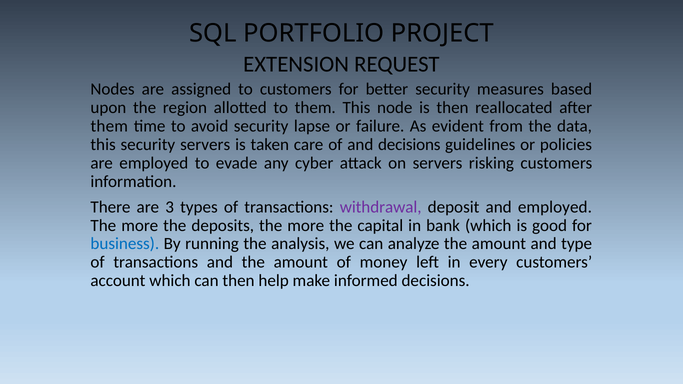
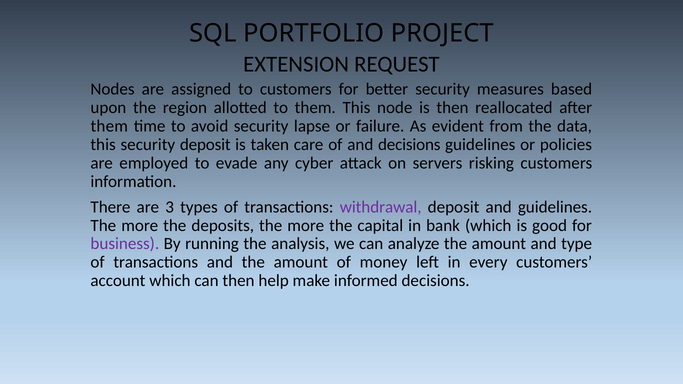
security servers: servers -> deposit (205, 145)
and employed: employed -> guidelines (555, 207)
business colour: blue -> purple (125, 244)
